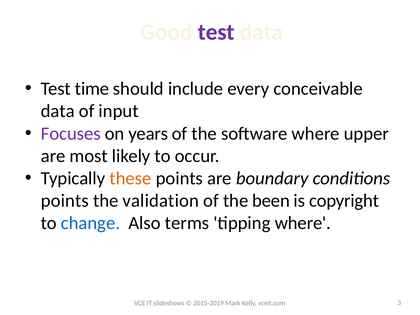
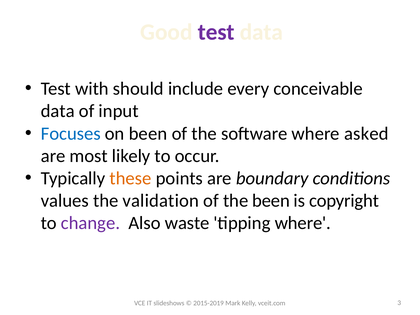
time: time -> with (92, 89)
Focuses colour: purple -> blue (71, 134)
on years: years -> been (148, 134)
upper: upper -> asked (366, 134)
points: points -> values (65, 201)
change colour: blue -> purple (91, 223)
terms: terms -> waste (187, 223)
